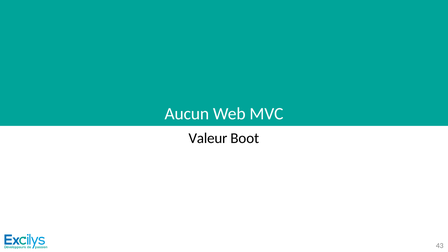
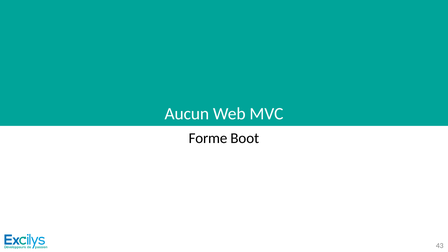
Valeur: Valeur -> Forme (208, 138)
